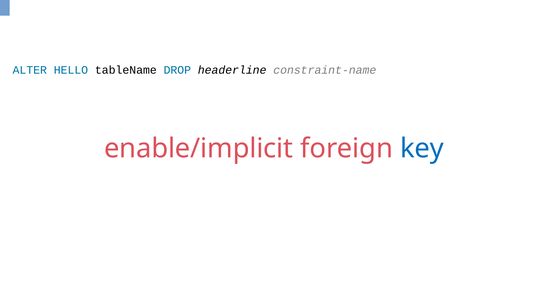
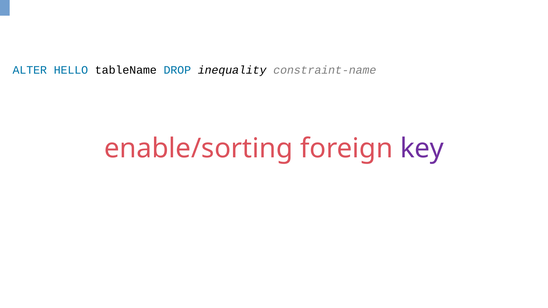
headerline: headerline -> inequality (232, 70)
enable/implicit: enable/implicit -> enable/sorting (198, 149)
key colour: blue -> purple (422, 149)
